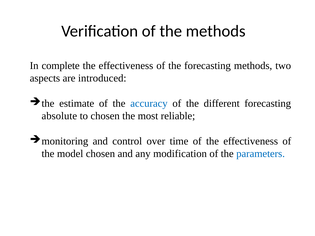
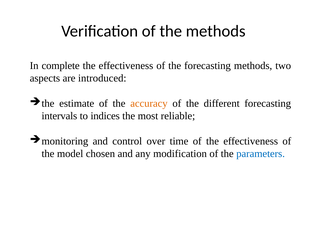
accuracy colour: blue -> orange (149, 103)
absolute: absolute -> intervals (59, 116)
to chosen: chosen -> indices (105, 116)
